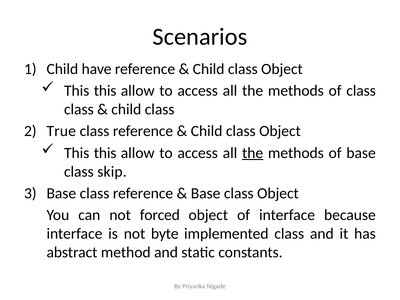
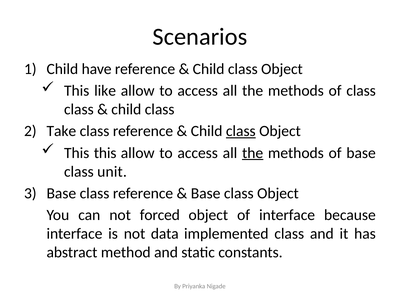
this: this -> like (105, 91)
True: True -> Take (61, 131)
class underline: none -> present (241, 131)
skip: skip -> unit (112, 172)
byte: byte -> data (165, 234)
